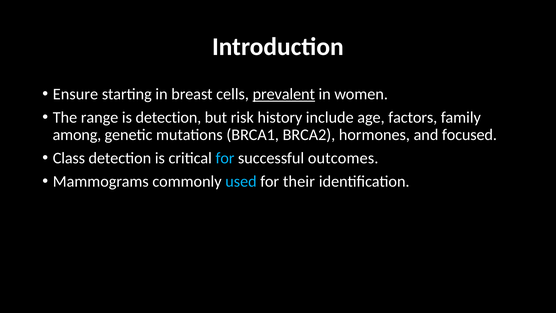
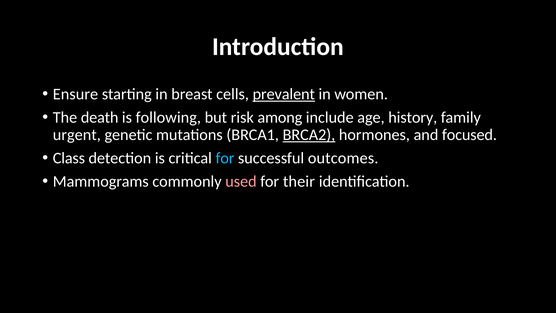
range: range -> death (100, 117)
is detection: detection -> following (168, 117)
history: history -> among (280, 117)
factors: factors -> history (413, 117)
among: among -> urgent (77, 135)
BRCA2 underline: none -> present (309, 135)
used colour: light blue -> pink (241, 181)
